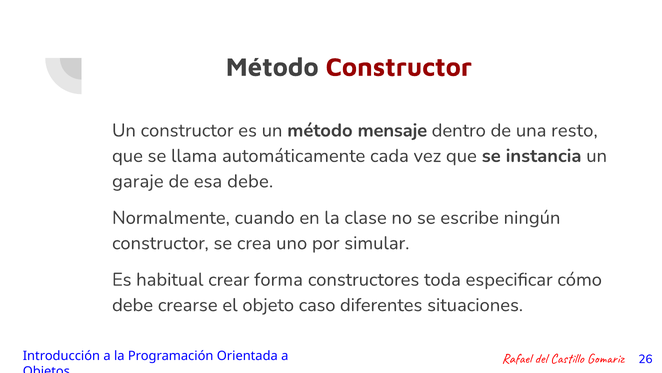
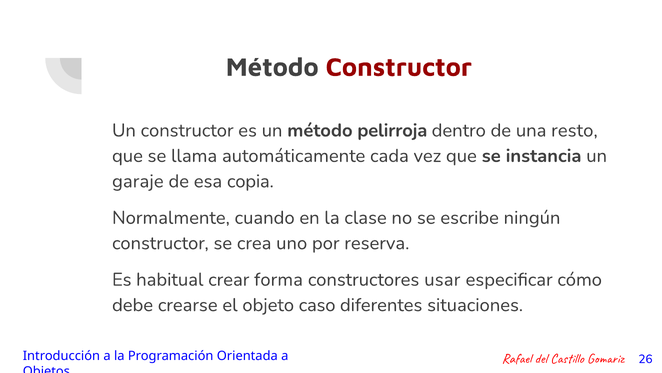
mensaje: mensaje -> pelirroja (392, 130)
esa debe: debe -> copia (250, 181)
simular: simular -> reserva (377, 243)
toda: toda -> usar (442, 279)
